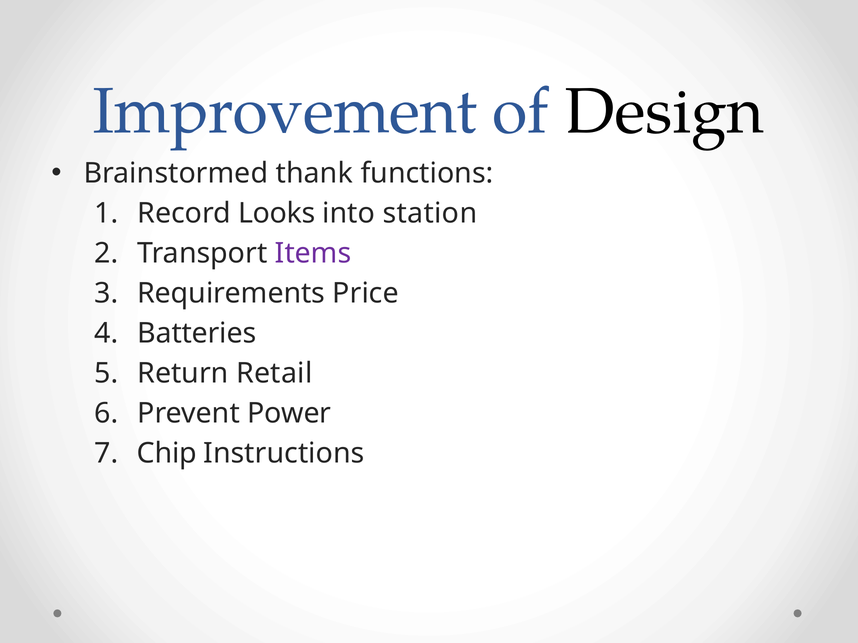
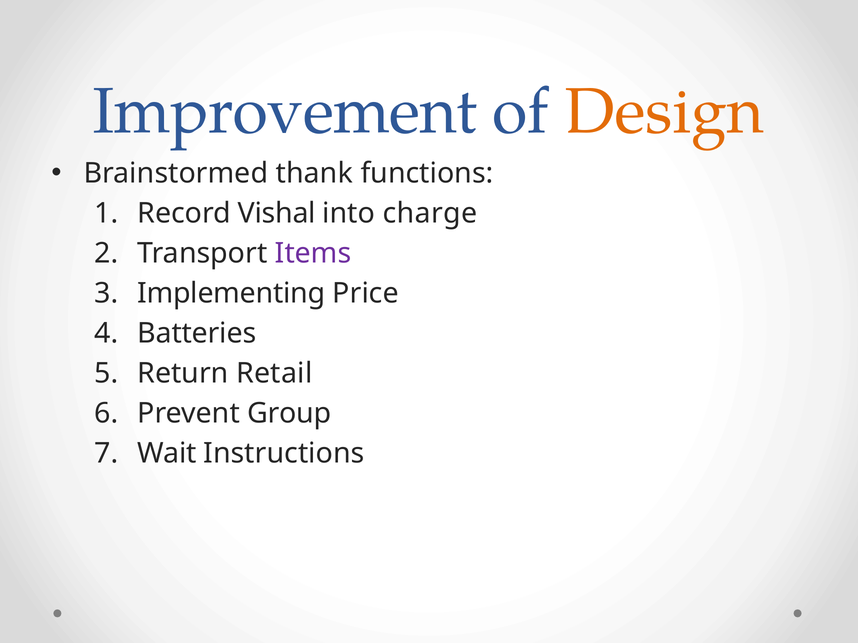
Design colour: black -> orange (665, 112)
Looks: Looks -> Vishal (277, 214)
station: station -> charge (430, 214)
Requirements: Requirements -> Implementing (231, 294)
Power: Power -> Group (289, 414)
Chip: Chip -> Wait (167, 454)
